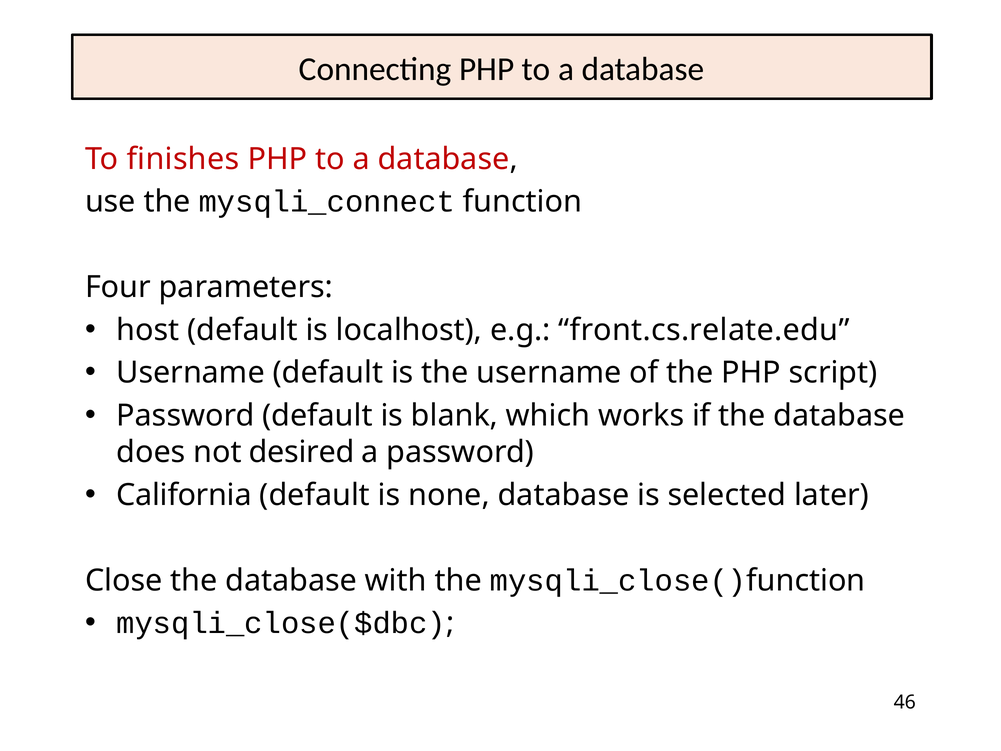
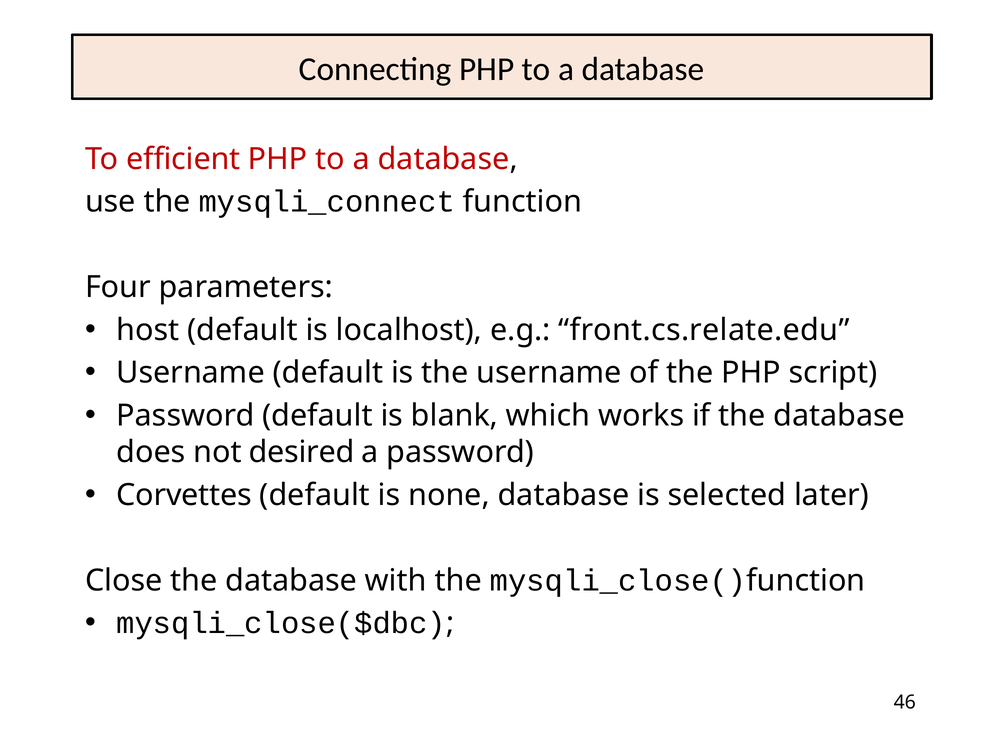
finishes: finishes -> efficient (183, 159)
California: California -> Corvettes (184, 495)
